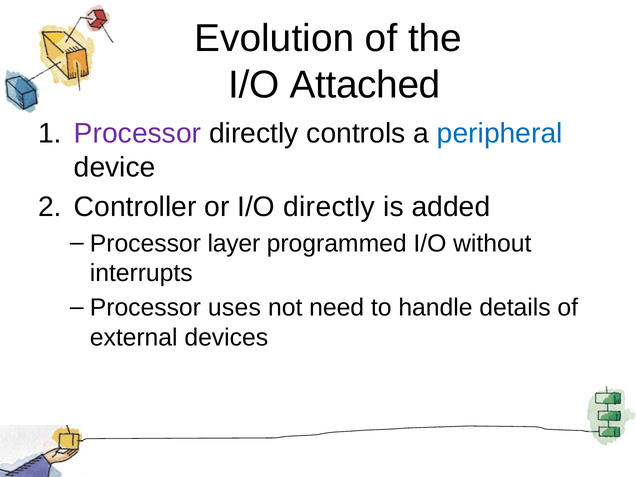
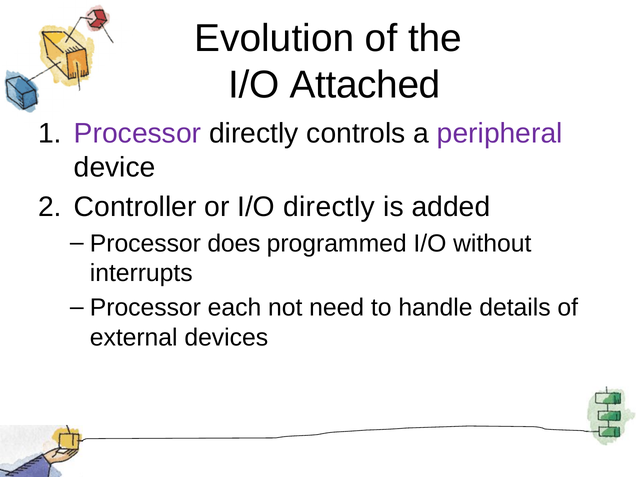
peripheral colour: blue -> purple (500, 133)
layer: layer -> does (234, 243)
uses: uses -> each (235, 308)
